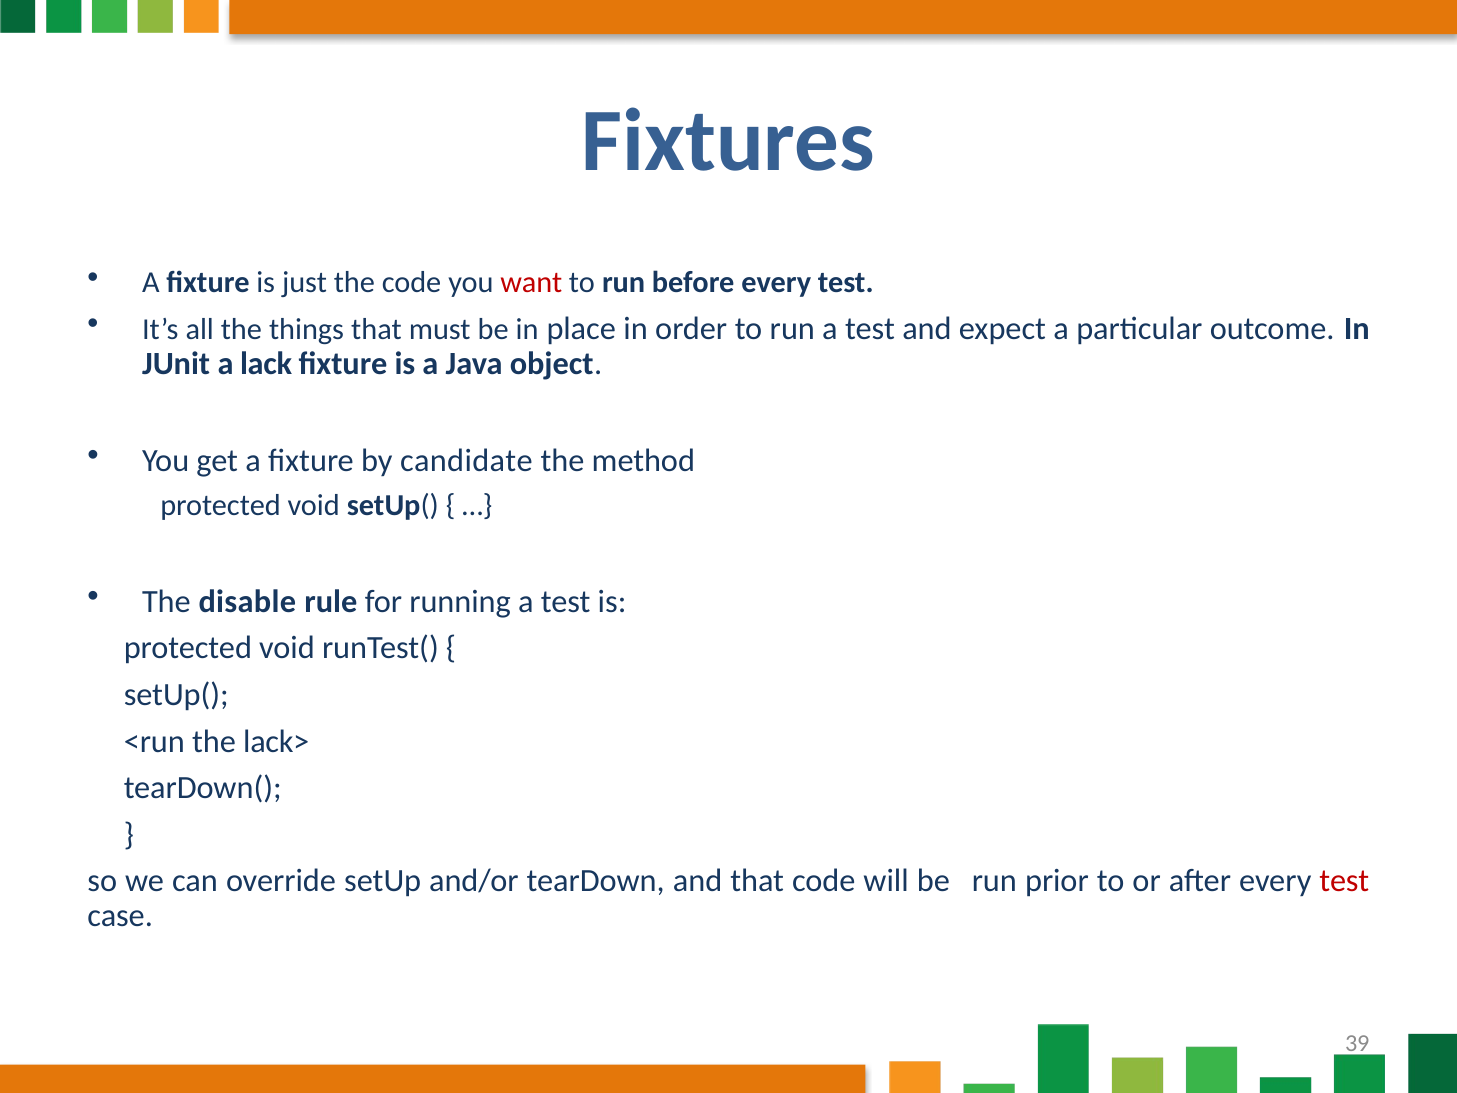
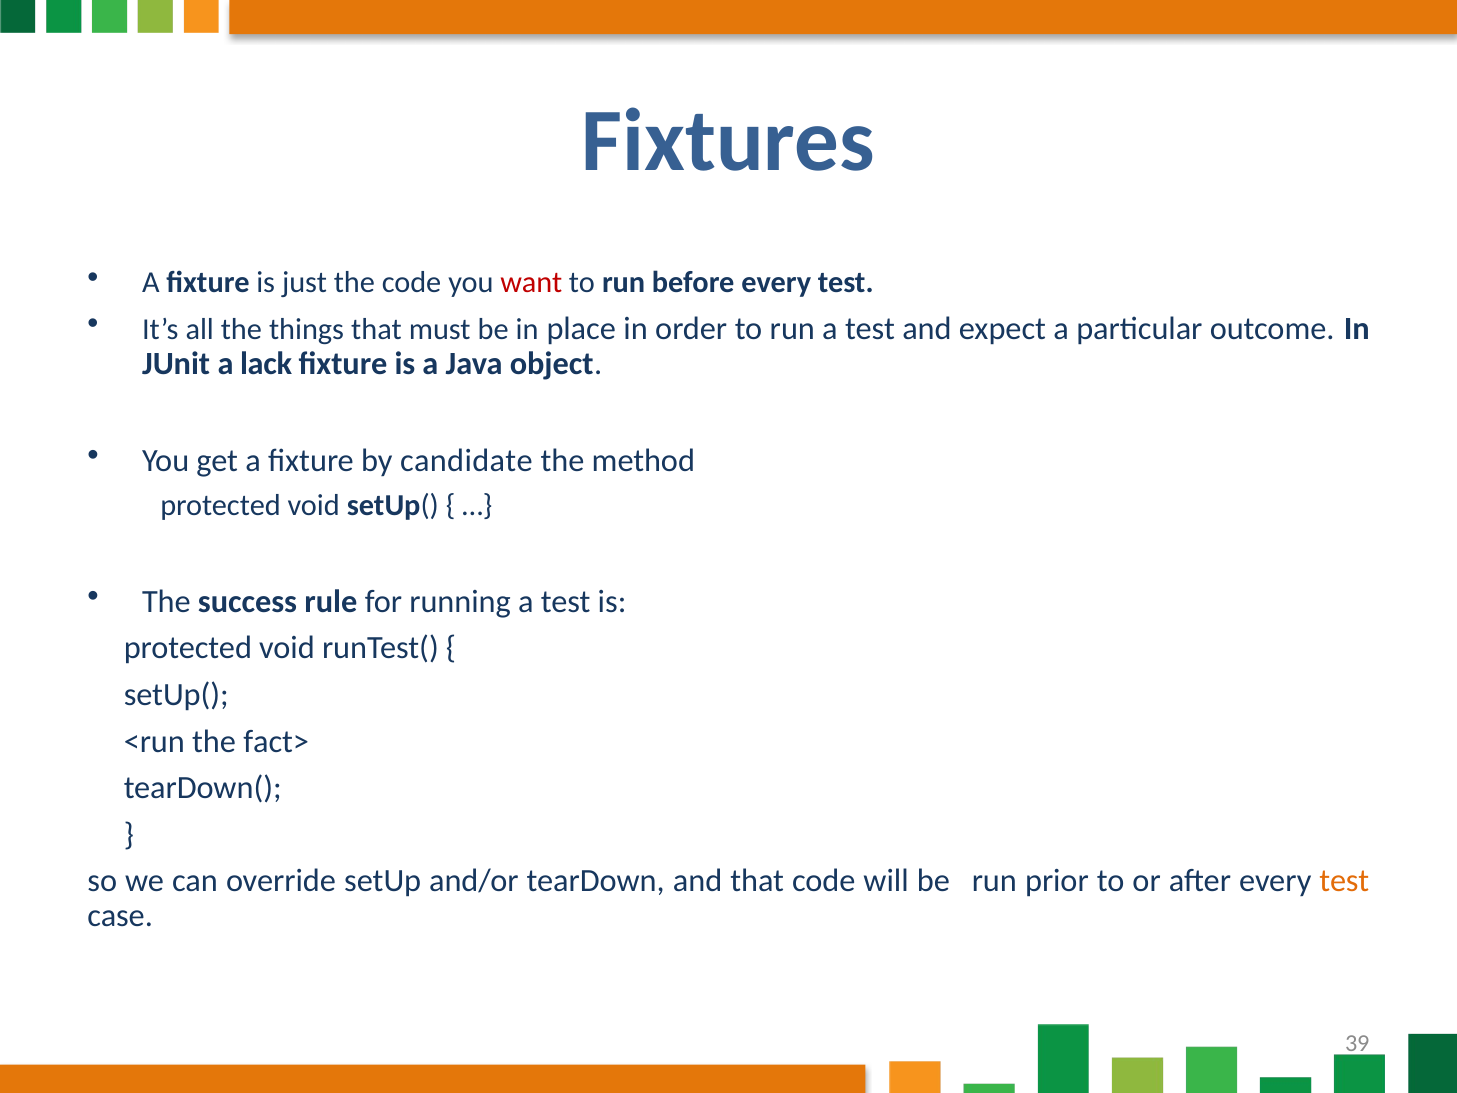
disable: disable -> success (248, 602)
lack>: lack> -> fact> (276, 741)
test colour: red -> orange (1344, 881)
